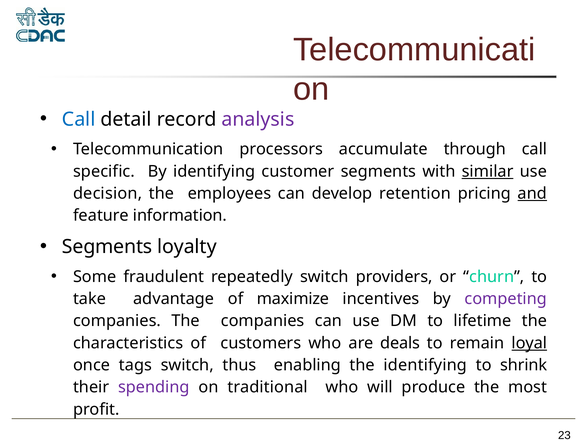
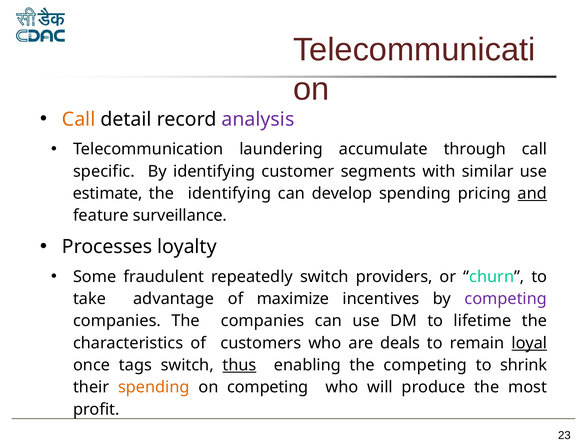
Call colour: blue -> orange (79, 119)
processors: processors -> laundering (281, 149)
similar underline: present -> none (488, 171)
decision: decision -> estimate (108, 194)
the employees: employees -> identifying (229, 194)
develop retention: retention -> spending (415, 194)
information: information -> surveillance (180, 216)
Segments: Segments -> Processes (107, 247)
thus underline: none -> present (240, 365)
the identifying: identifying -> competing (425, 365)
spending colour: purple -> orange (154, 387)
on traditional: traditional -> competing (268, 387)
